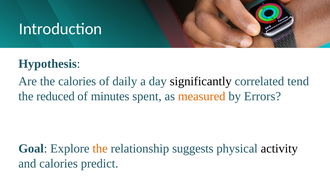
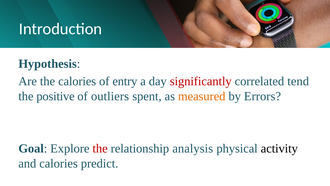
daily: daily -> entry (125, 81)
significantly colour: black -> red (201, 81)
reduced: reduced -> positive (56, 96)
minutes: minutes -> outliers (110, 96)
the colour: orange -> red (100, 148)
suggests: suggests -> analysis (193, 148)
